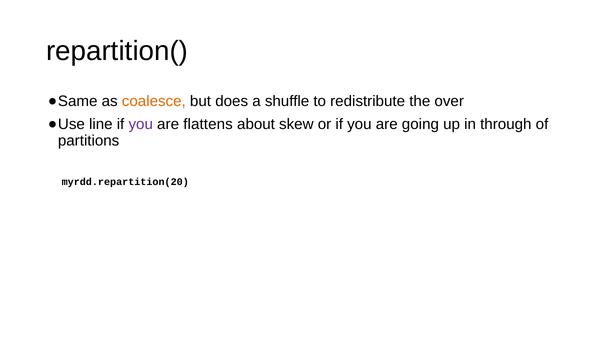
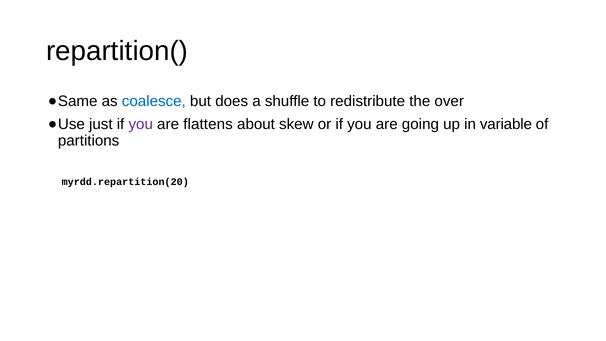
coalesce colour: orange -> blue (154, 101)
line: line -> just (101, 124)
through: through -> variable (506, 124)
